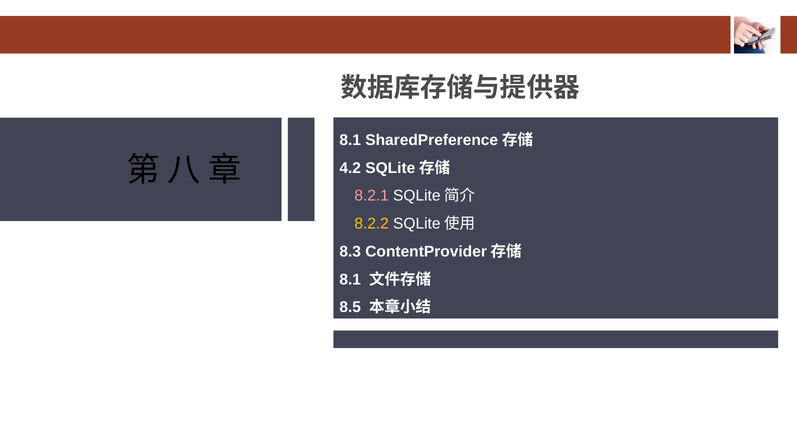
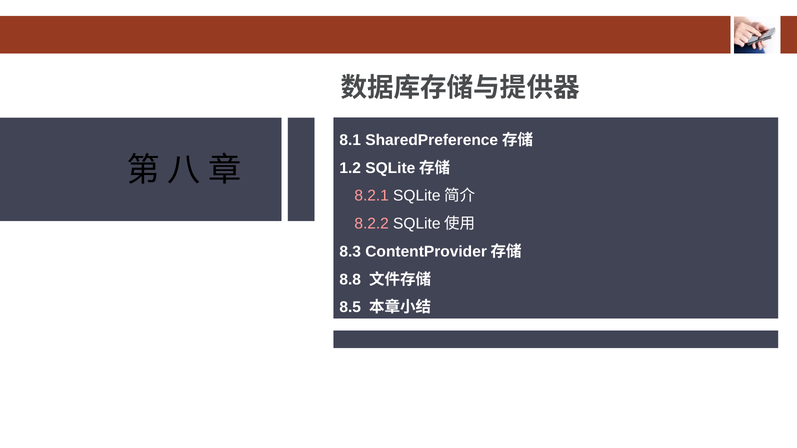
4.2: 4.2 -> 1.2 (350, 168)
8.2.2 colour: yellow -> pink (372, 224)
8.1: 8.1 -> 8.8 (350, 280)
